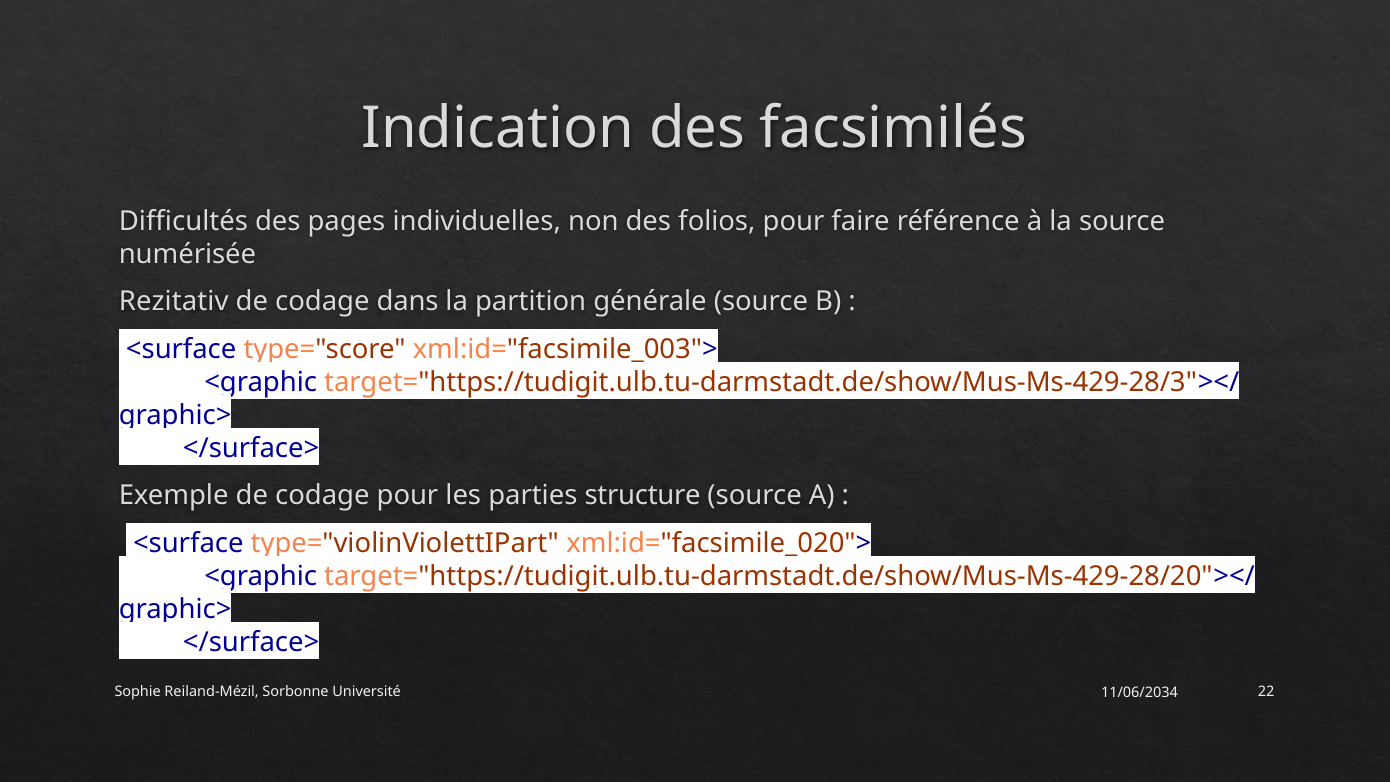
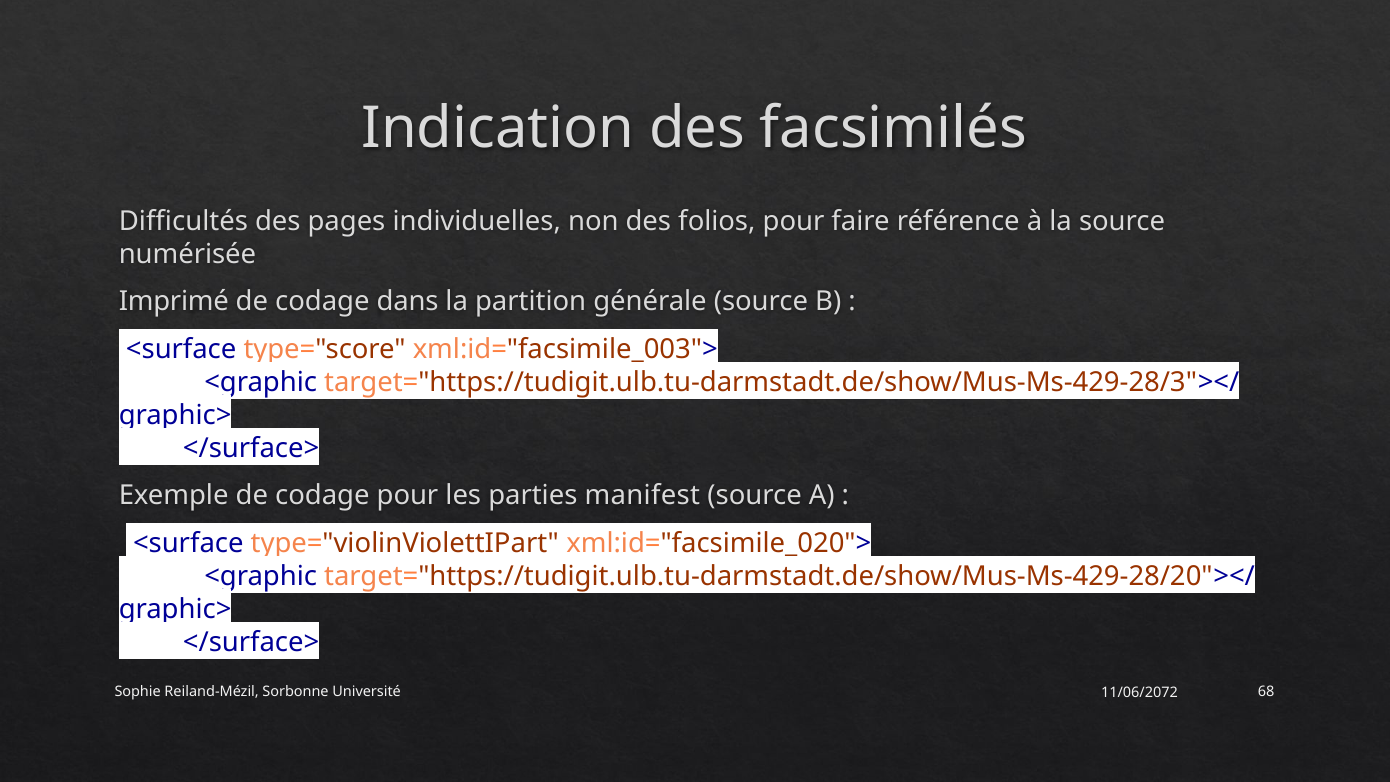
Rezitativ: Rezitativ -> Imprimé (174, 302)
structure: structure -> manifest (642, 496)
22: 22 -> 68 (1266, 691)
11/06/2034: 11/06/2034 -> 11/06/2072 (1140, 692)
